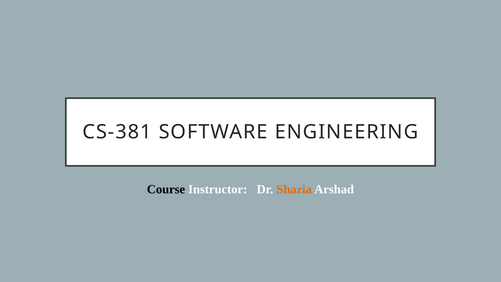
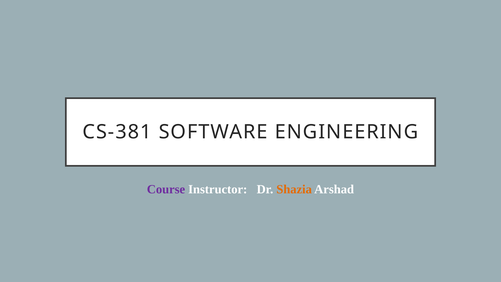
Course colour: black -> purple (166, 189)
